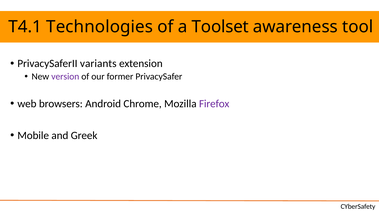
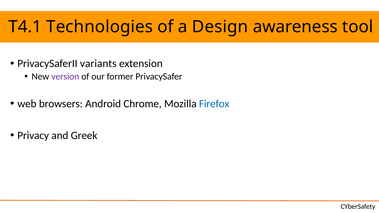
Toolset: Toolset -> Design (220, 27)
Firefox colour: purple -> blue (214, 104)
Mobile: Mobile -> Privacy (33, 136)
